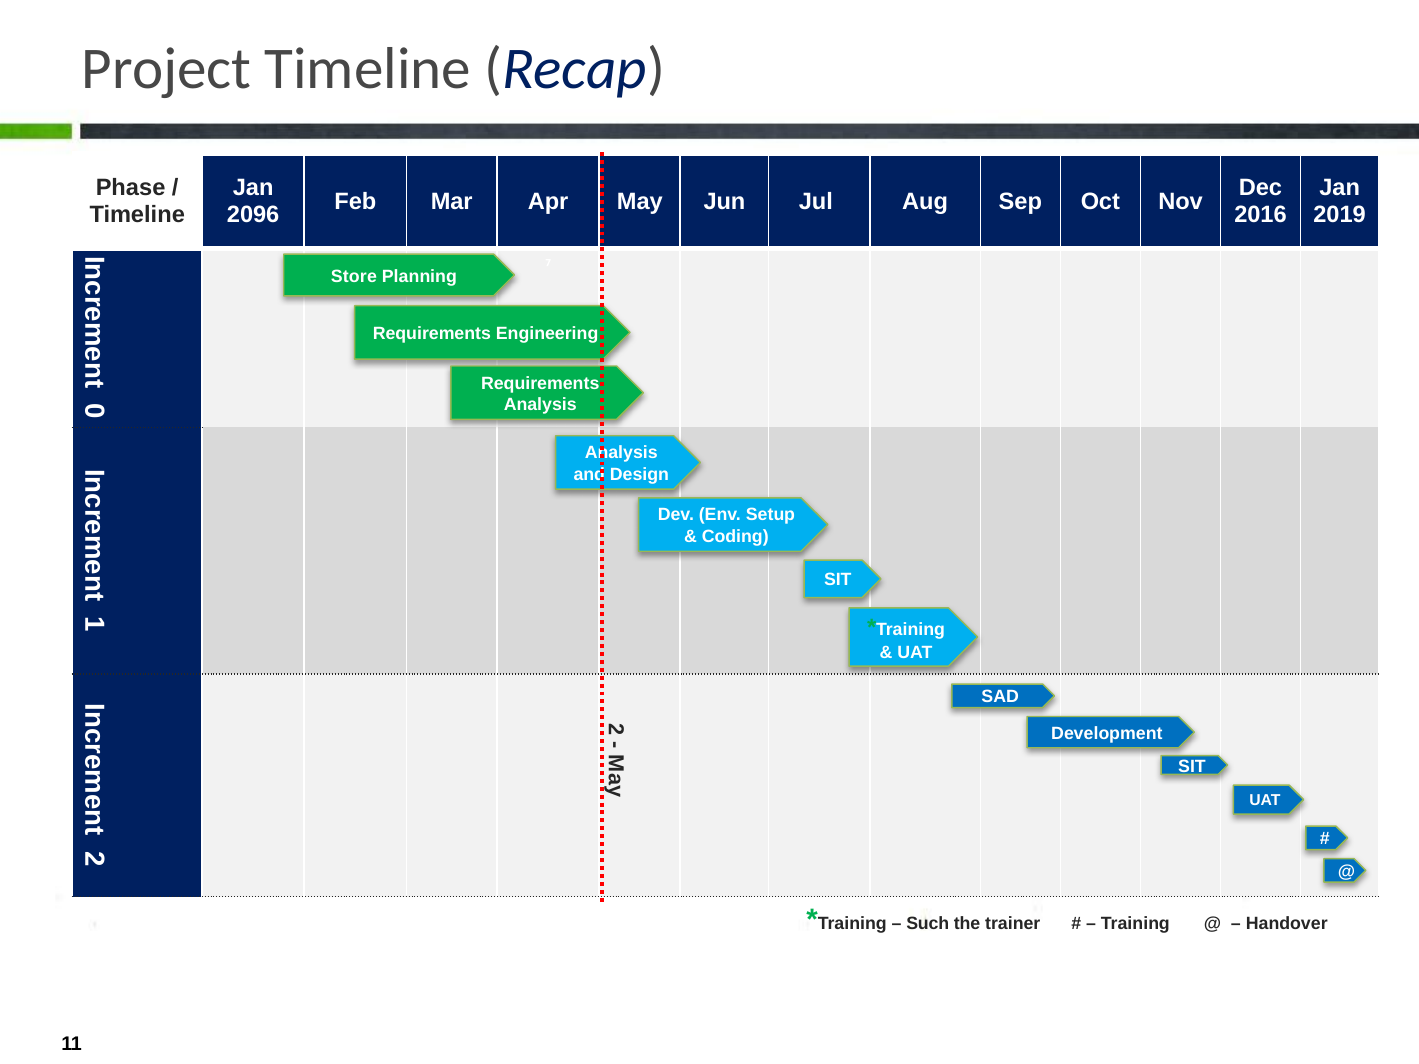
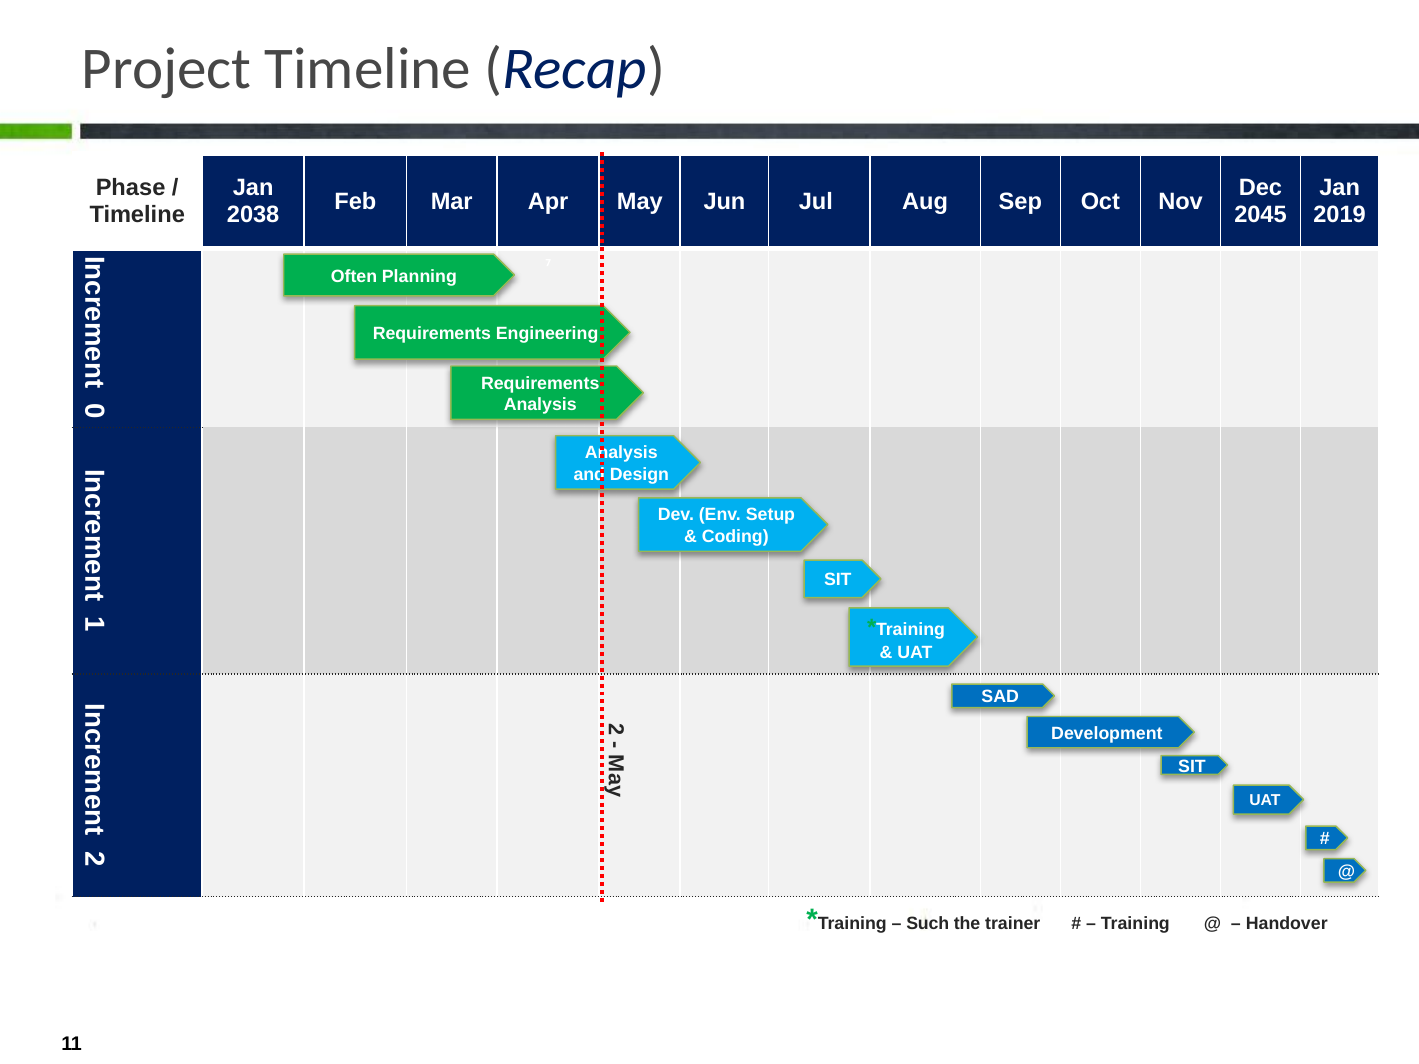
2096: 2096 -> 2038 (253, 215)
2016: 2016 -> 2045 (1261, 215)
Store: Store -> Often (354, 276)
